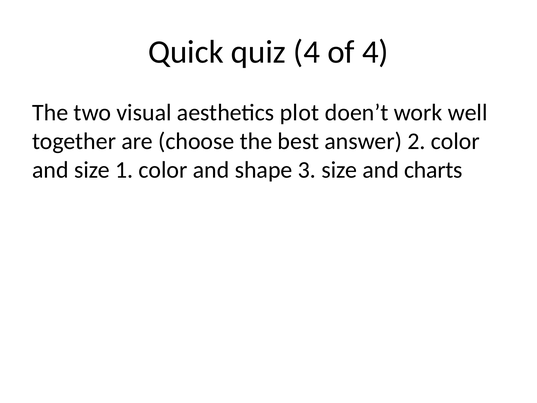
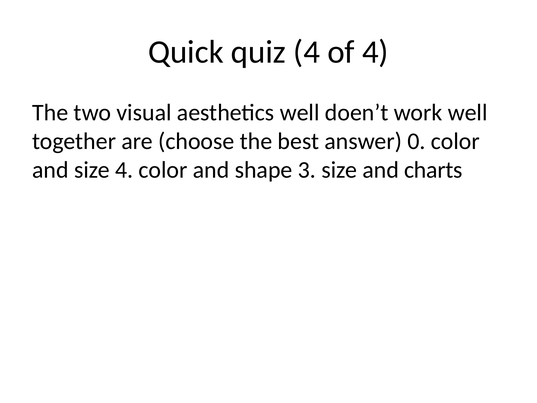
aesthetics plot: plot -> well (300, 113)
2: 2 -> 0 (416, 141)
size 1: 1 -> 4 (124, 170)
